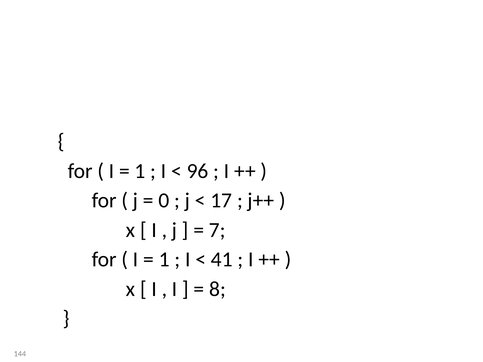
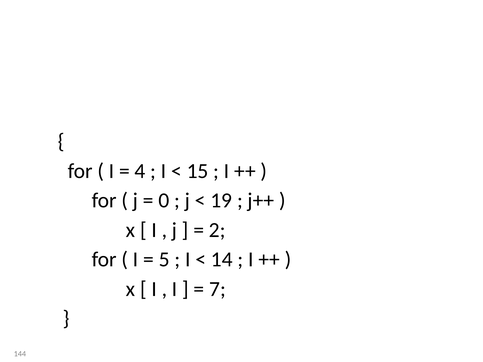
1: 1 -> 4 (140, 171)
96: 96 -> 15 (198, 171)
17: 17 -> 19 (221, 201)
7: 7 -> 2 (217, 230)
1: 1 -> 5 (164, 260)
41: 41 -> 14 (222, 260)
8: 8 -> 7 (218, 289)
